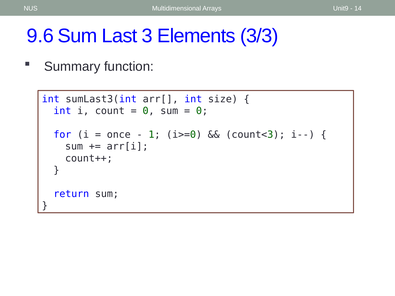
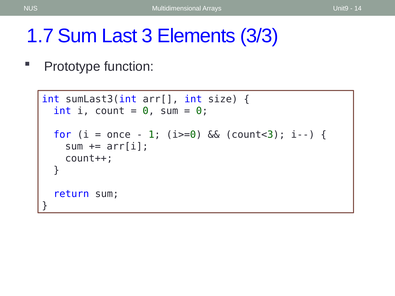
9.6: 9.6 -> 1.7 (40, 36)
Summary: Summary -> Prototype (72, 66)
